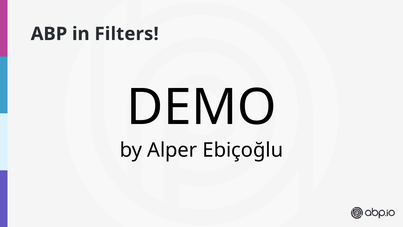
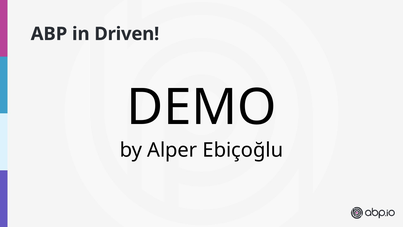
Filters: Filters -> Driven (127, 34)
